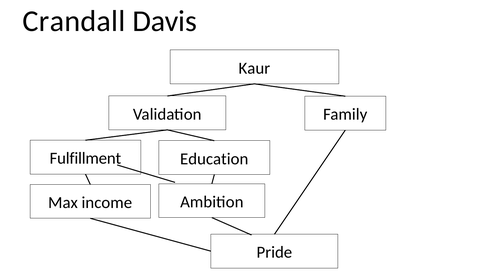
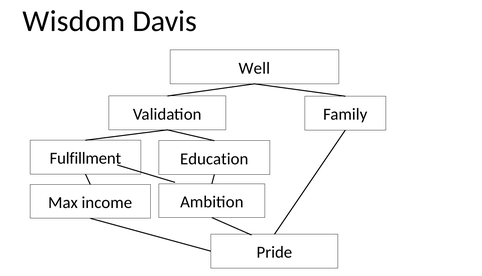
Crandall: Crandall -> Wisdom (74, 21)
Kaur: Kaur -> Well (254, 68)
